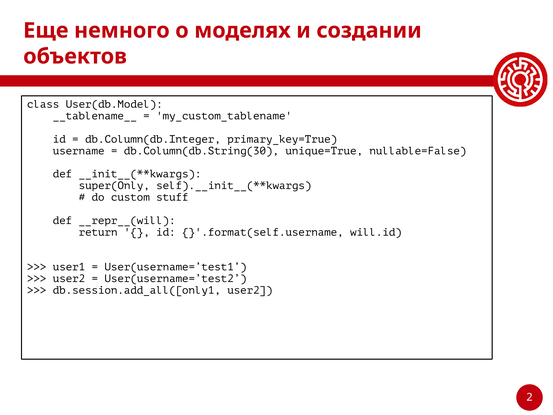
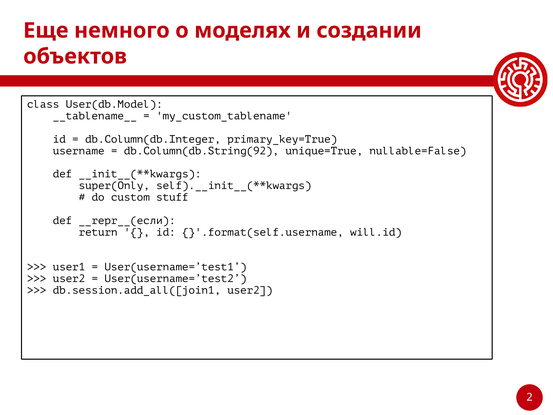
db.Column(db.String(30: db.Column(db.String(30 -> db.Column(db.String(92 (201, 151)
__repr__(will: __repr__(will -> __repr__(если (127, 220)
db.session.add_all([only1: db.session.add_all([only1 -> db.session.add_all([join1 (137, 290)
